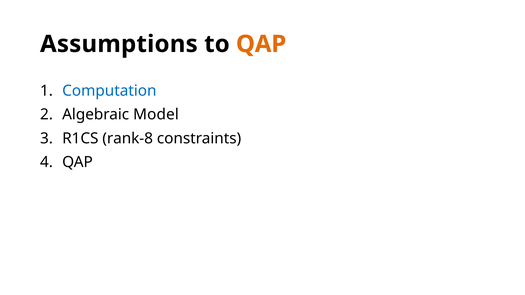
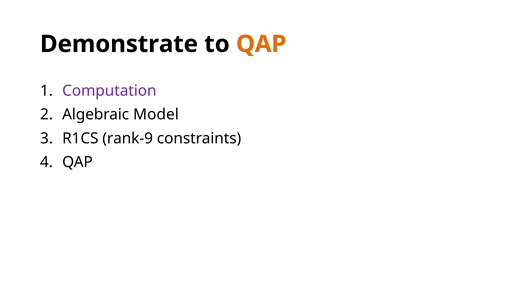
Assumptions: Assumptions -> Demonstrate (119, 44)
Computation colour: blue -> purple (109, 91)
rank-8: rank-8 -> rank-9 (128, 139)
